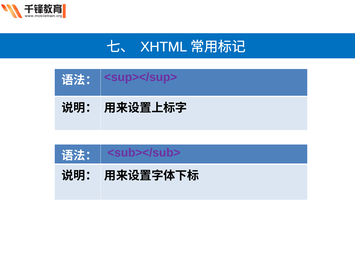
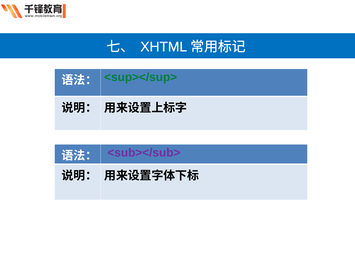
<sup></sup> colour: purple -> green (141, 77)
